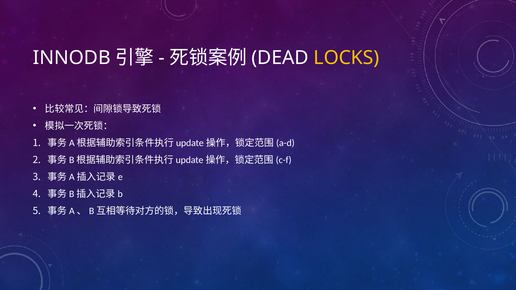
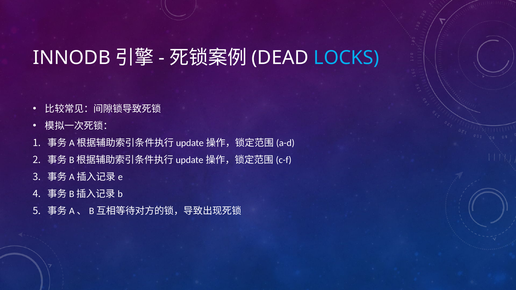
LOCKS colour: yellow -> light blue (346, 58)
